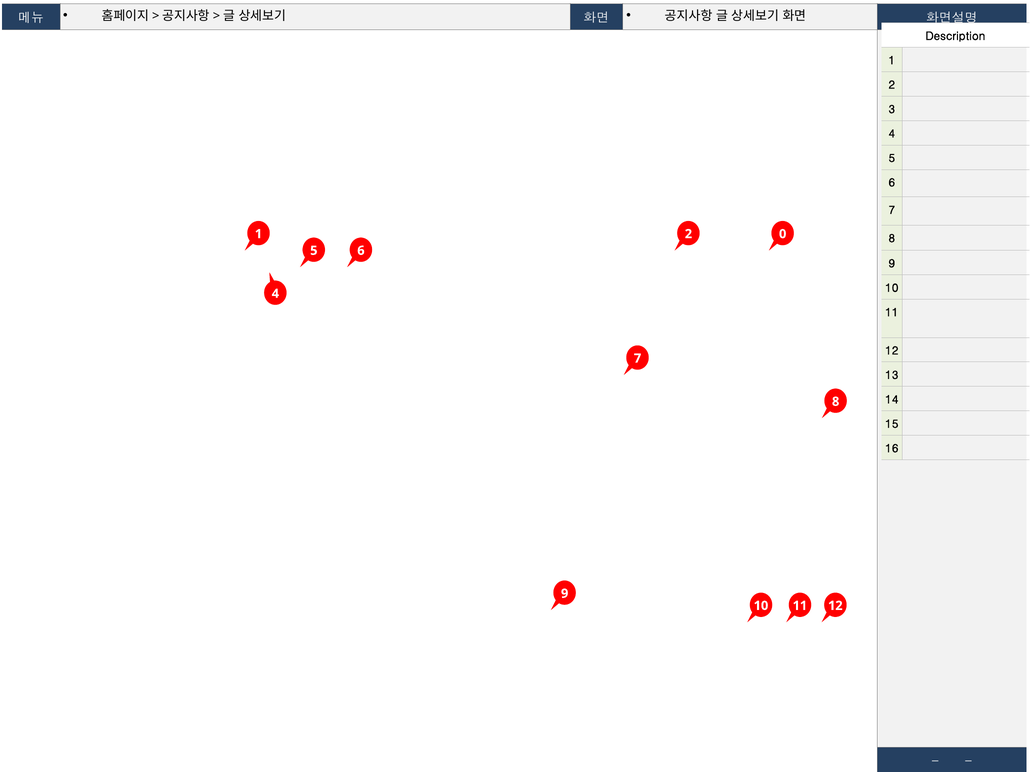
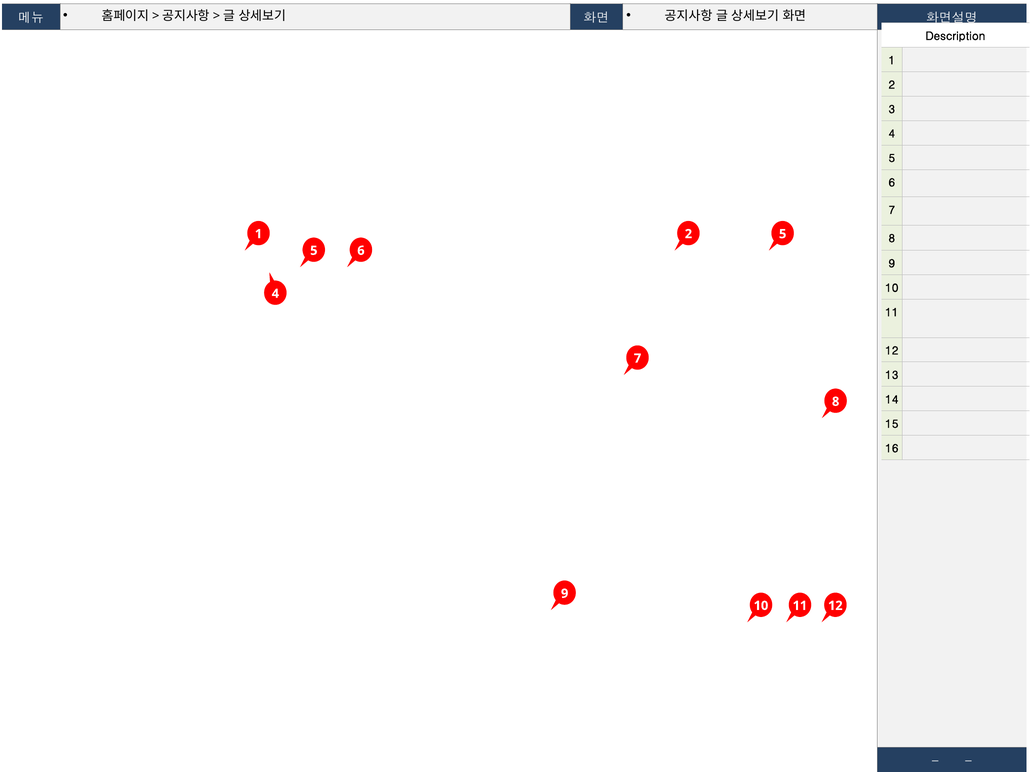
2 0: 0 -> 5 (783, 234)
